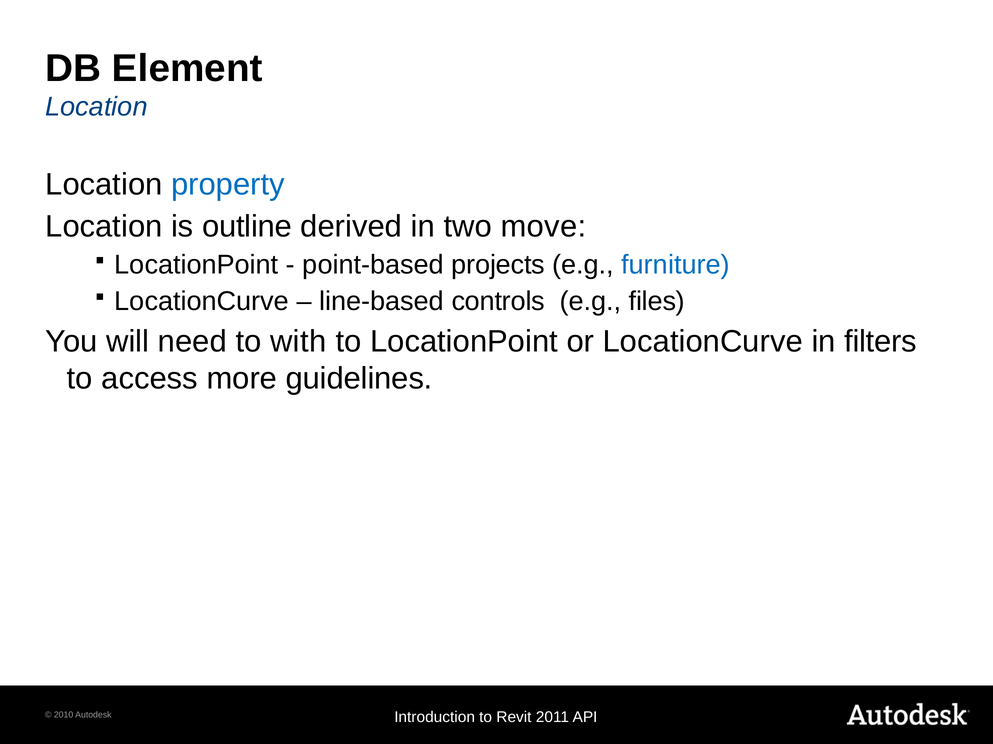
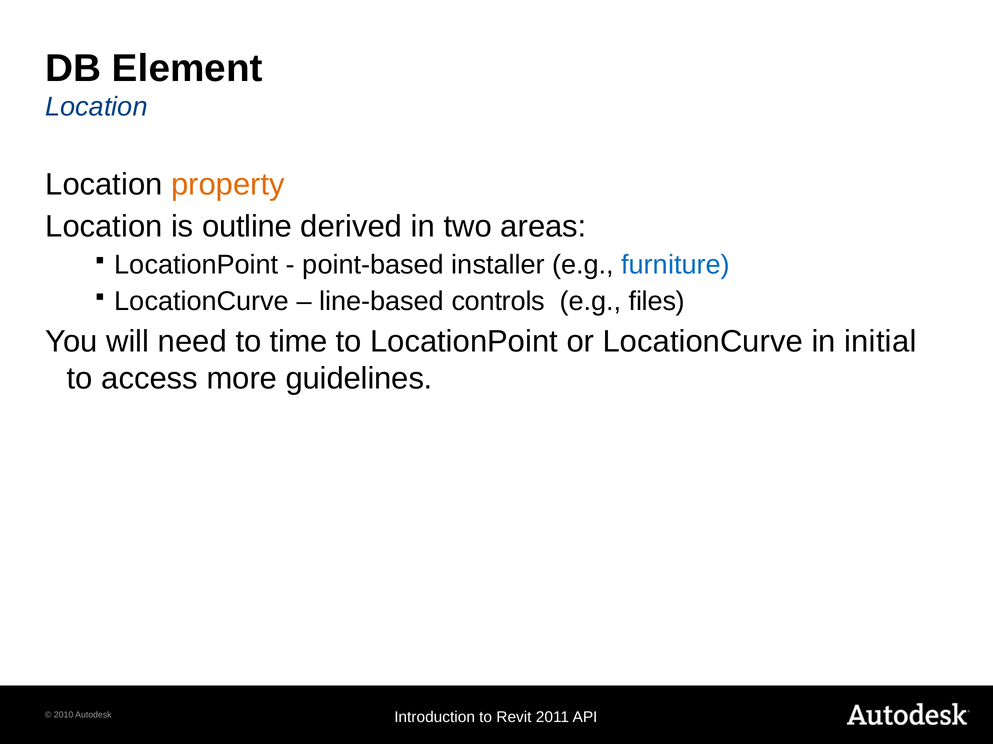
property colour: blue -> orange (228, 185)
move: move -> areas (544, 227)
projects: projects -> installer (498, 265)
with: with -> time (299, 342)
filters: filters -> initial (880, 342)
